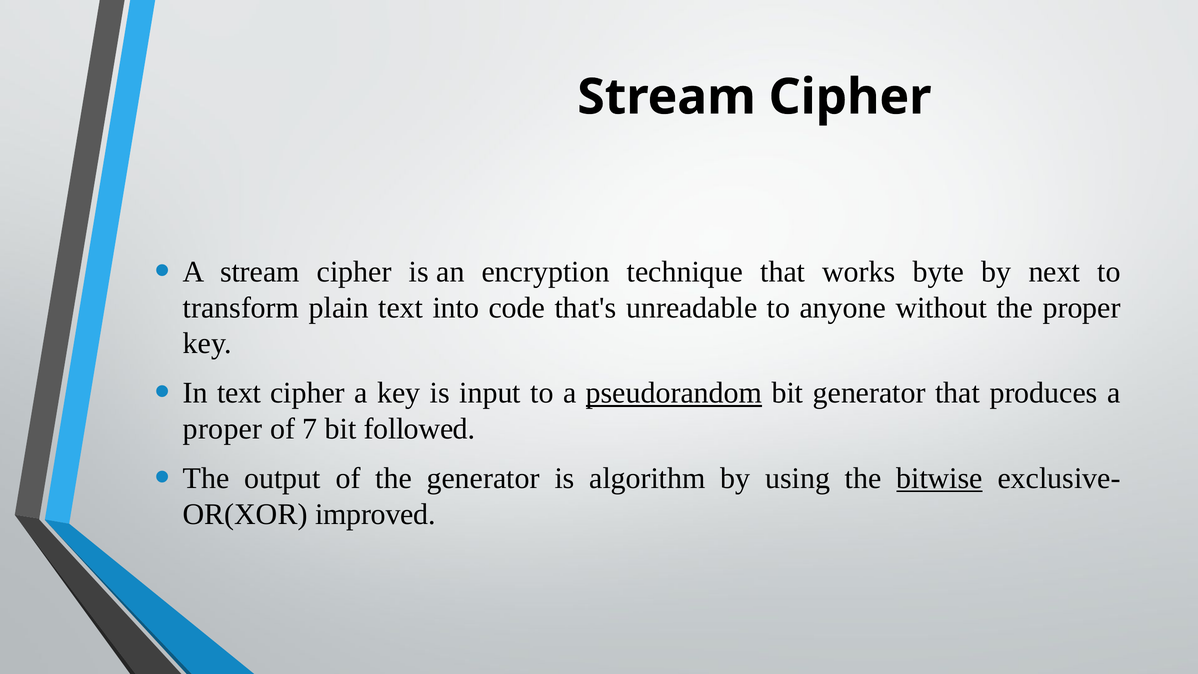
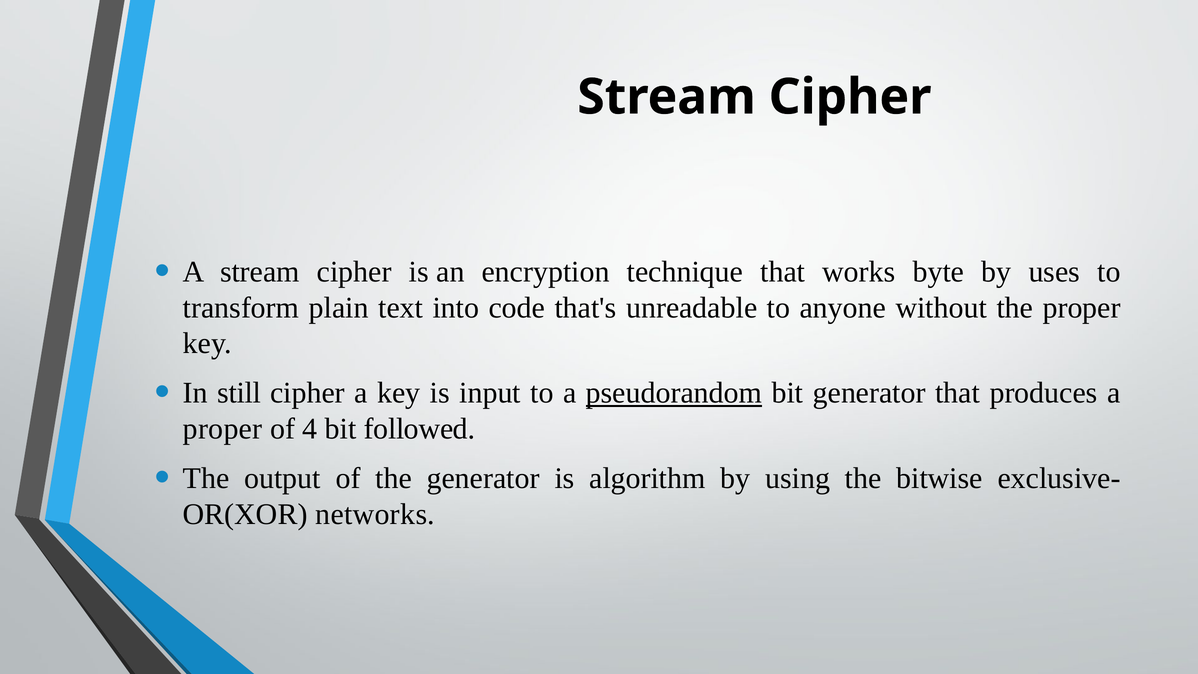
next: next -> uses (1054, 272)
In text: text -> still (239, 393)
7: 7 -> 4 (310, 429)
bitwise underline: present -> none (939, 478)
improved: improved -> networks (375, 514)
